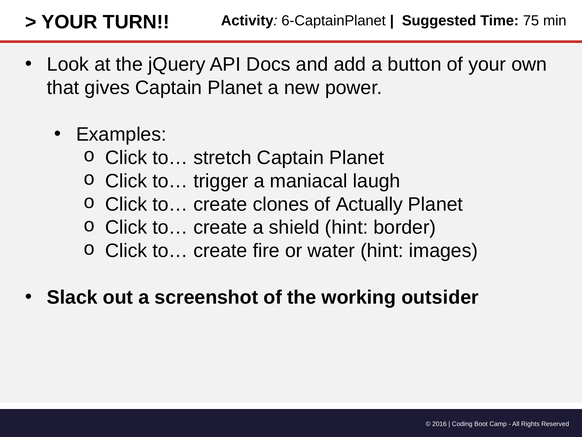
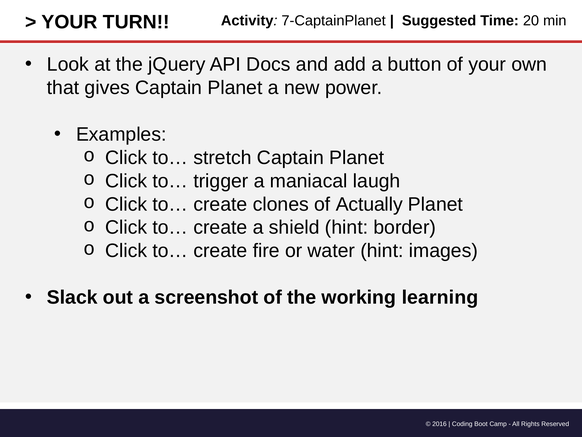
6-CaptainPlanet: 6-CaptainPlanet -> 7-CaptainPlanet (334, 21)
75: 75 -> 20 (531, 21)
outsider: outsider -> learning (440, 297)
